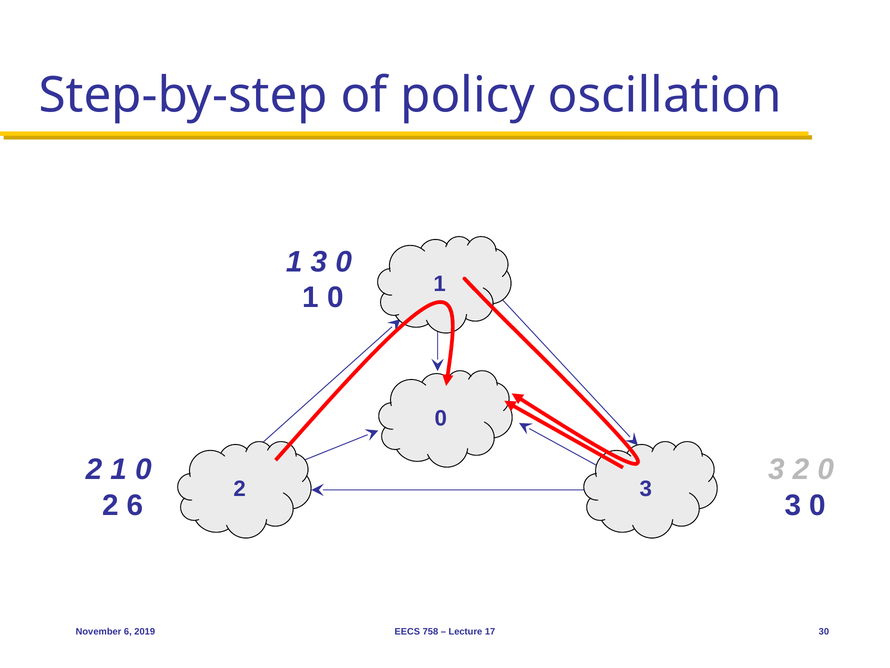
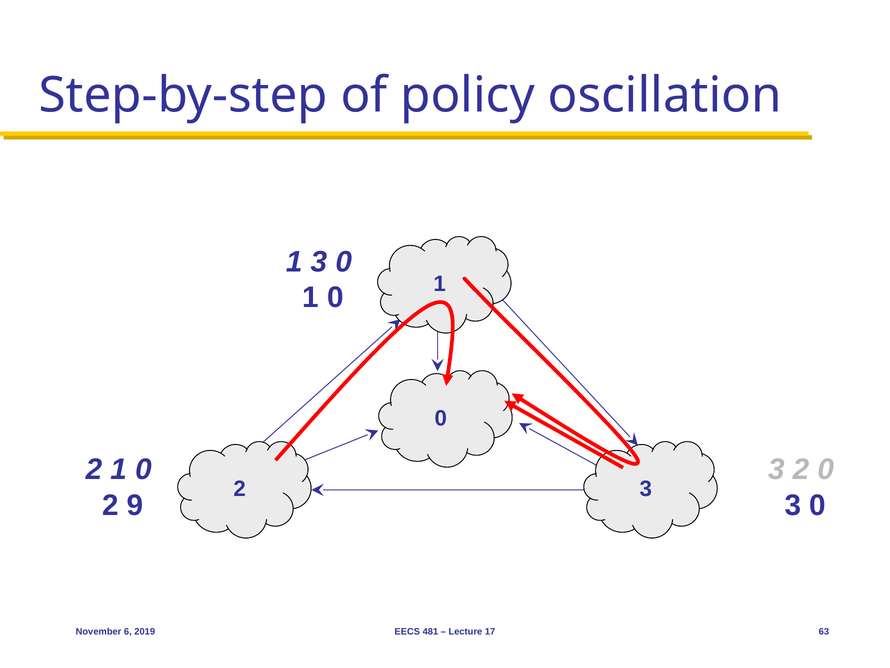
2 6: 6 -> 9 (135, 505)
758: 758 -> 481 (430, 631)
30: 30 -> 63 (824, 631)
